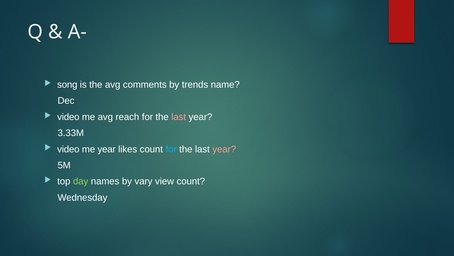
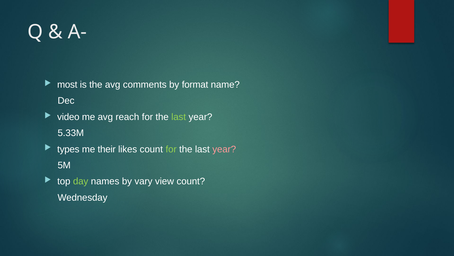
song: song -> most (67, 84)
trends: trends -> format (195, 84)
last colour: pink -> light green (179, 117)
3.33M: 3.33M -> 5.33M (71, 133)
video: video -> types (68, 149)
me year: year -> their (107, 149)
for colour: light blue -> light green (171, 149)
